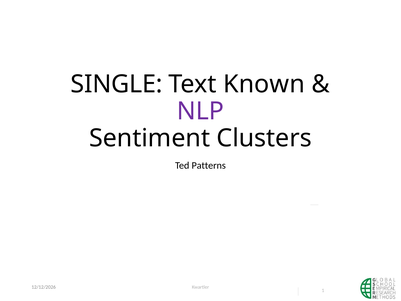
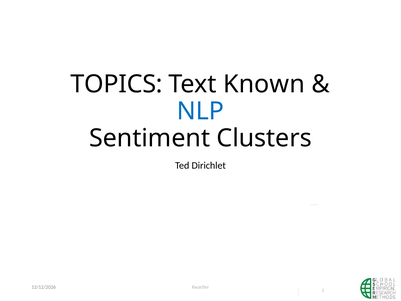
SINGLE: SINGLE -> TOPICS (117, 84)
NLP colour: purple -> blue (200, 111)
Patterns: Patterns -> Dirichlet (209, 165)
